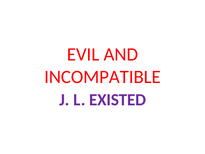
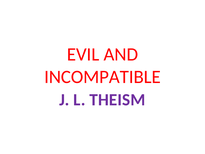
EXISTED: EXISTED -> THEISM (117, 100)
